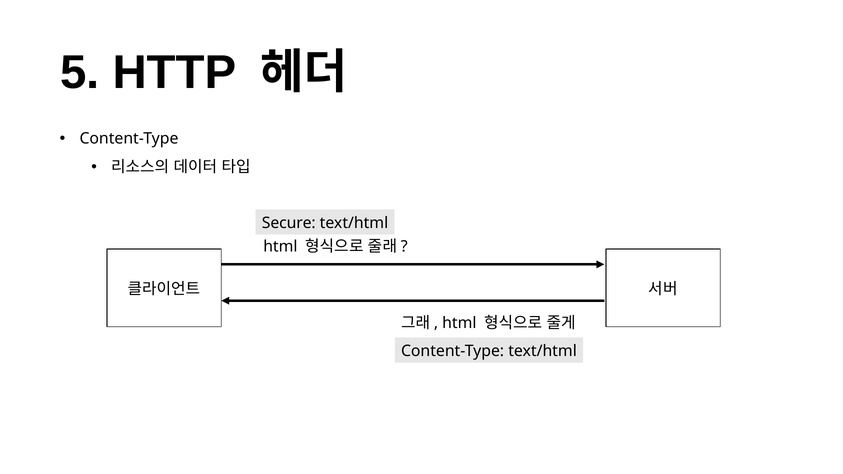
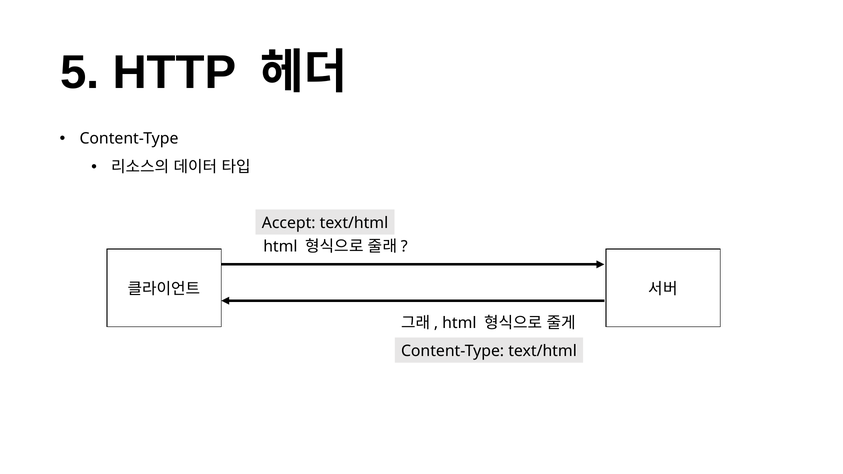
Secure: Secure -> Accept (289, 223)
